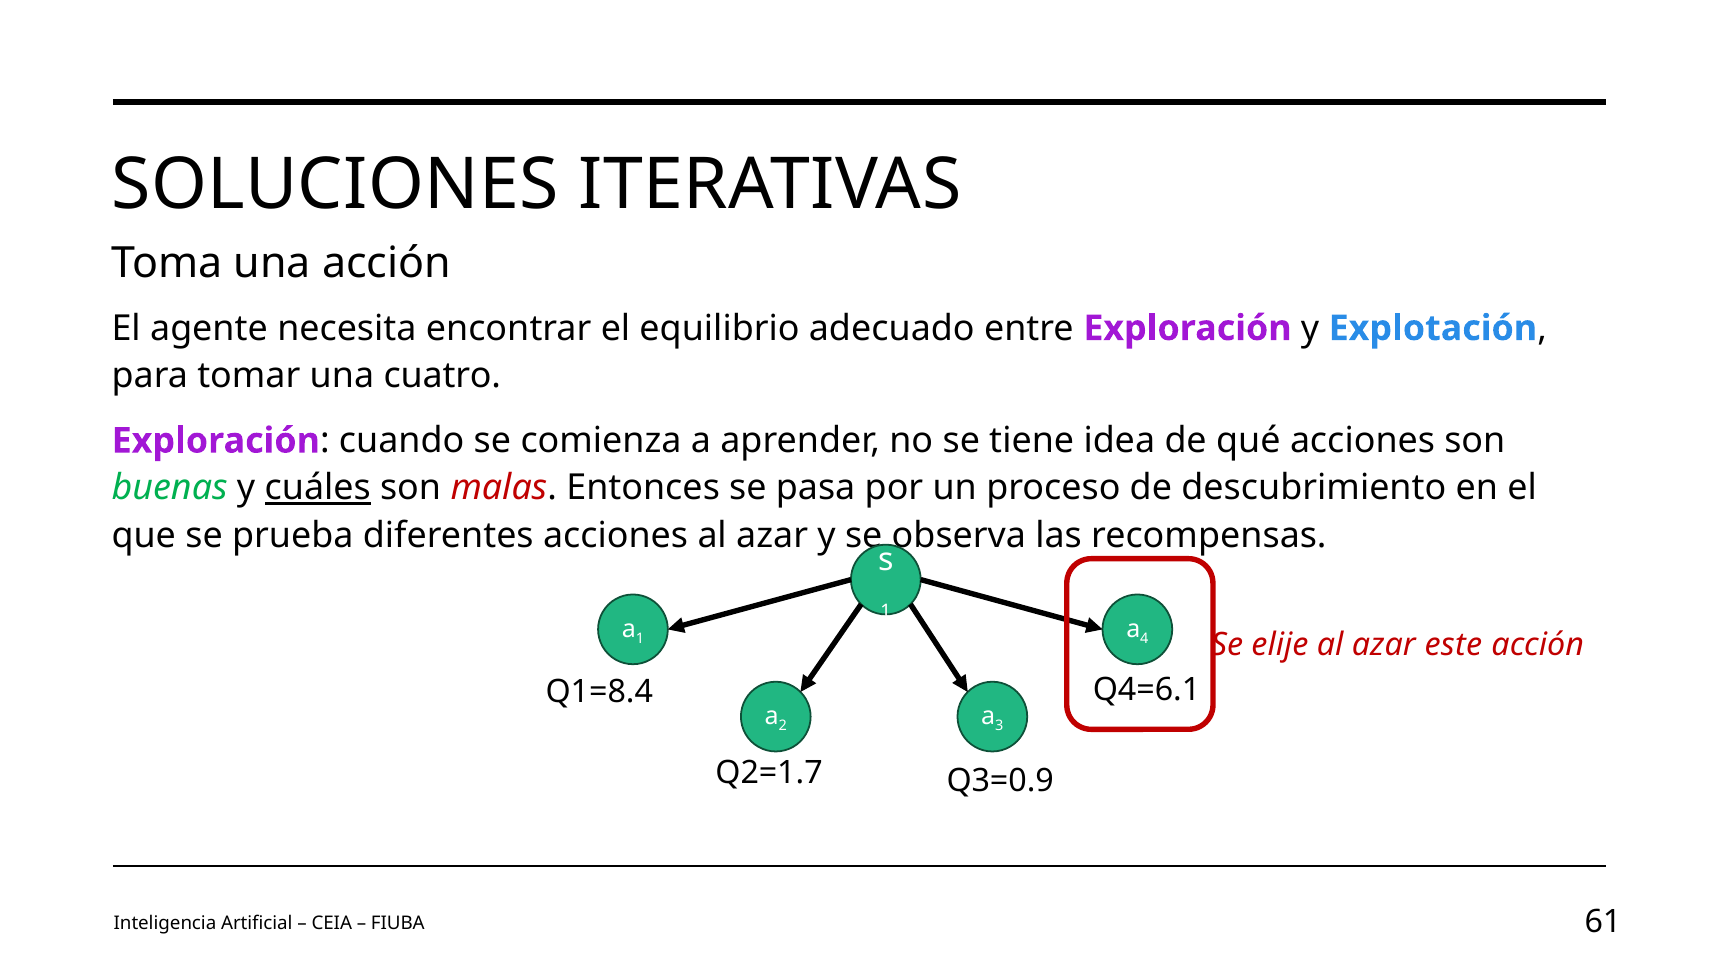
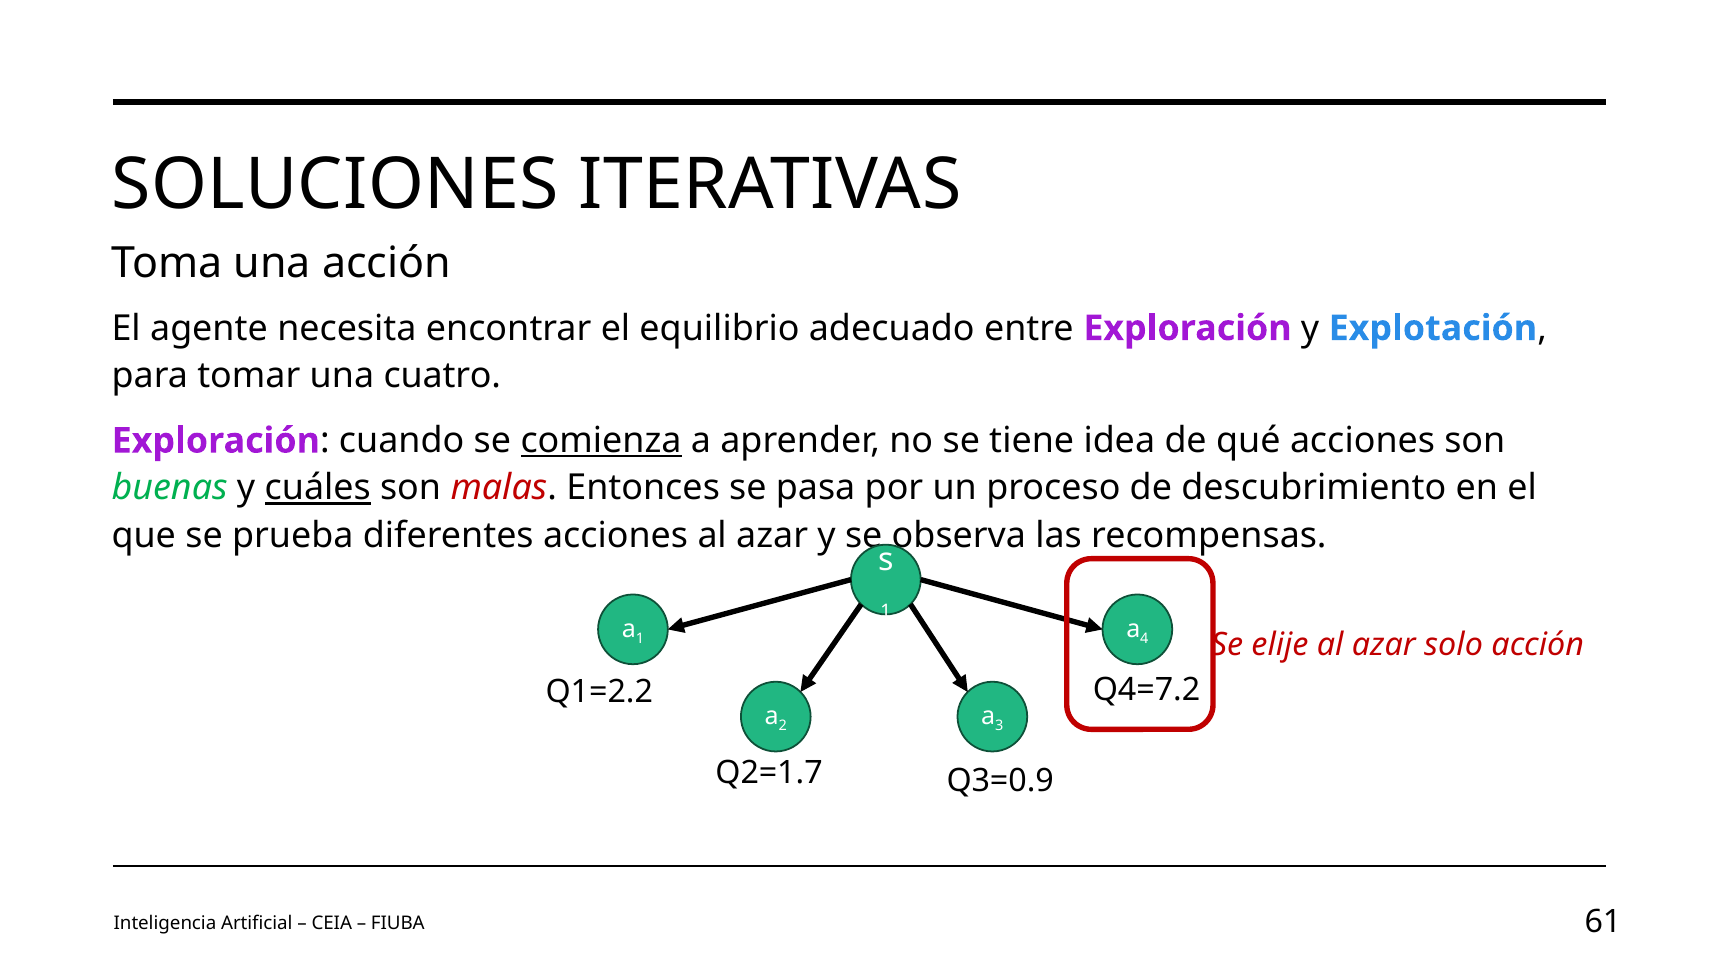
comienza underline: none -> present (601, 441)
este: este -> solo (1454, 645)
Q4=6.1: Q4=6.1 -> Q4=7.2 (1147, 690)
Q1=8.4: Q1=8.4 -> Q1=2.2 (599, 692)
